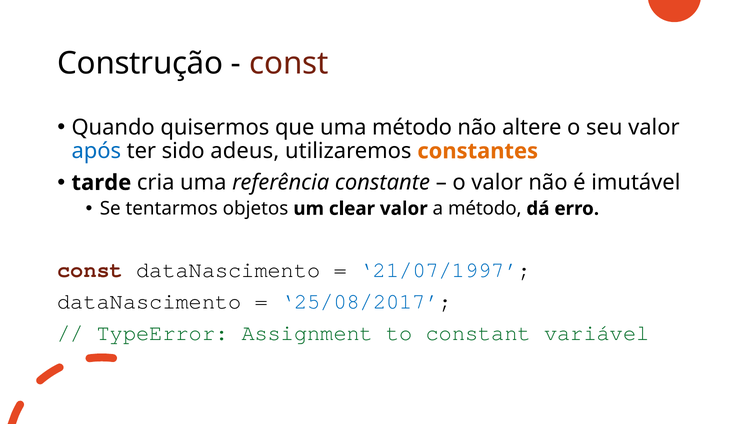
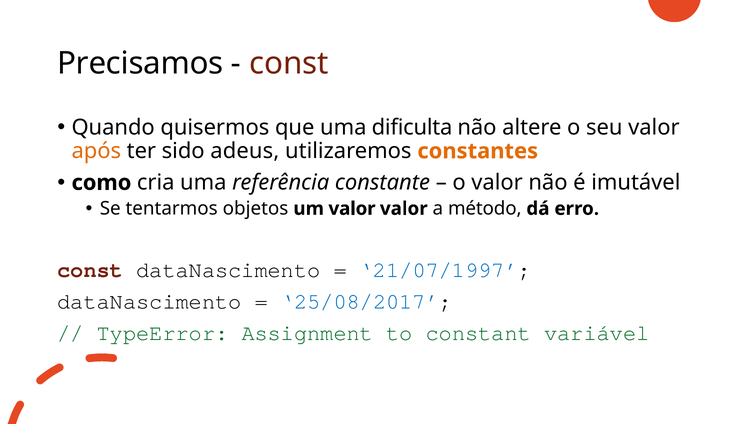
Construção: Construção -> Precisamos (140, 63)
uma método: método -> dificulta (412, 127)
após colour: blue -> orange (96, 151)
tarde: tarde -> como (101, 182)
um clear: clear -> valor (352, 208)
